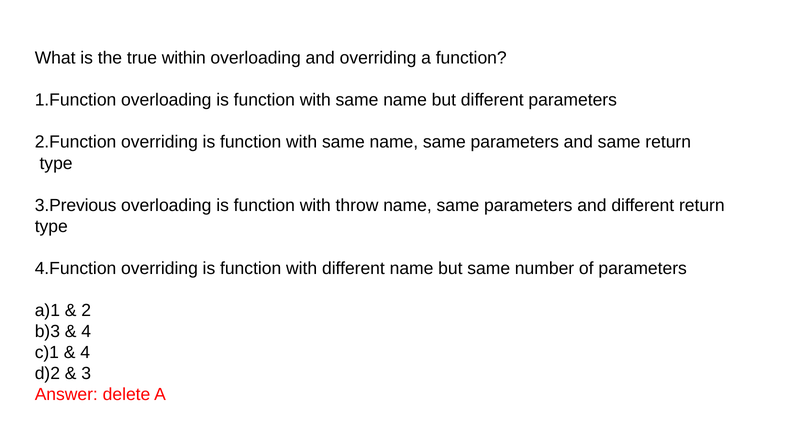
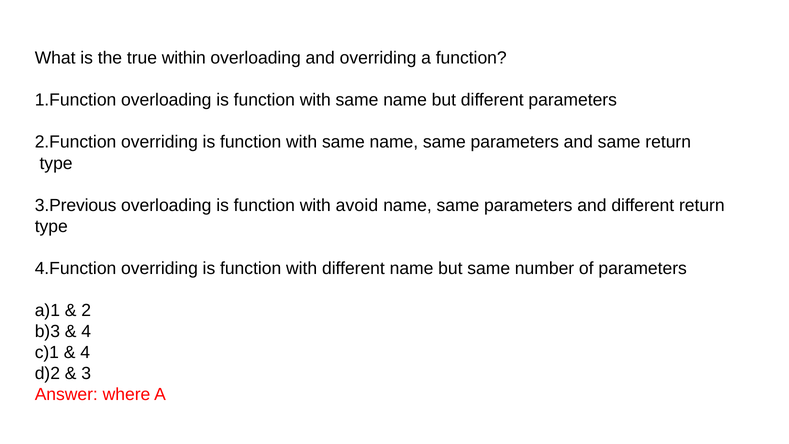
throw: throw -> avoid (357, 205)
delete: delete -> where (126, 394)
